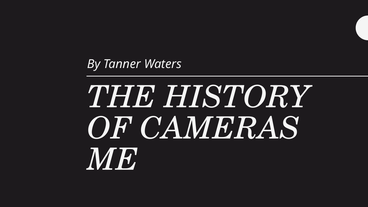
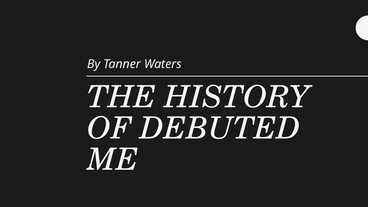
CAMERAS: CAMERAS -> DEBUTED (220, 128)
